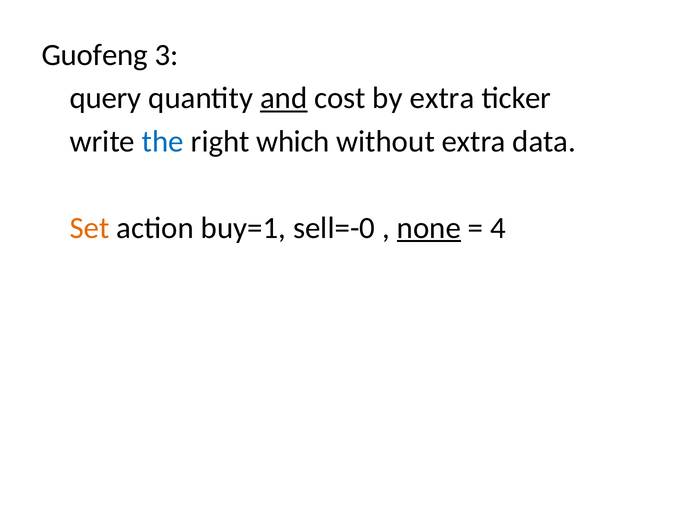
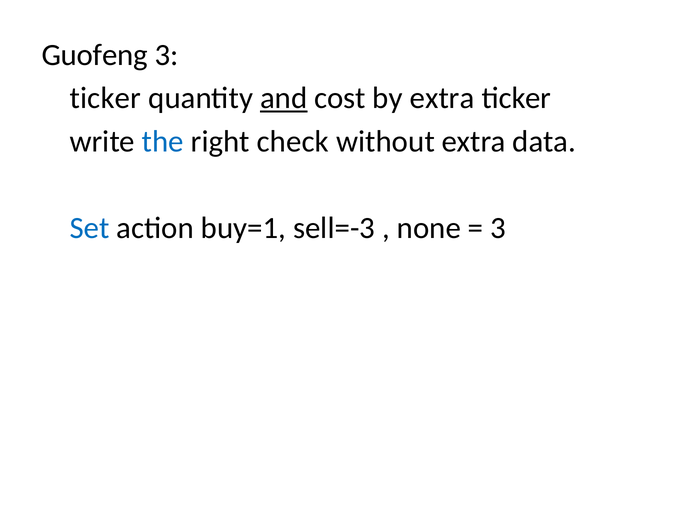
query: query -> ticker (105, 98)
which: which -> check (293, 141)
Set colour: orange -> blue (89, 228)
sell=-0: sell=-0 -> sell=-3 (334, 228)
none underline: present -> none (429, 228)
4: 4 -> 3 (498, 228)
